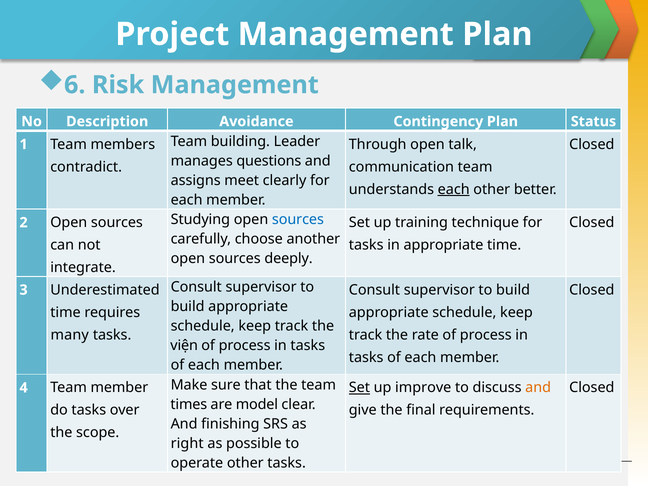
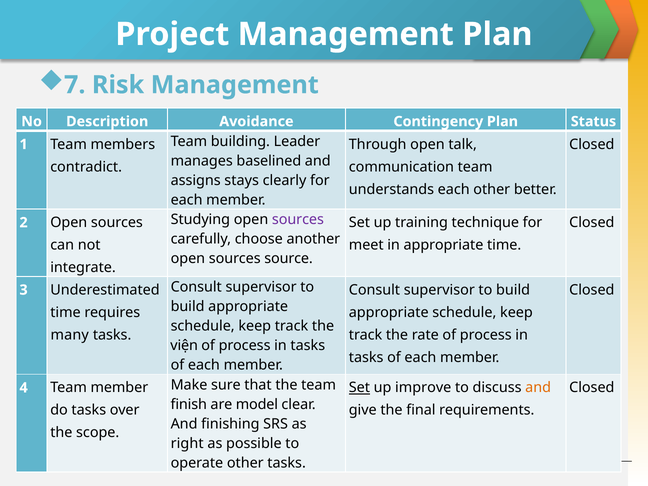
6: 6 -> 7 (75, 85)
questions: questions -> baselined (269, 161)
meet: meet -> stays (242, 181)
each underline: present -> none (454, 189)
sources colour: blue -> purple (298, 220)
tasks: tasks -> meet (366, 245)
deeply: deeply -> source (289, 259)
times: times -> finish (189, 404)
